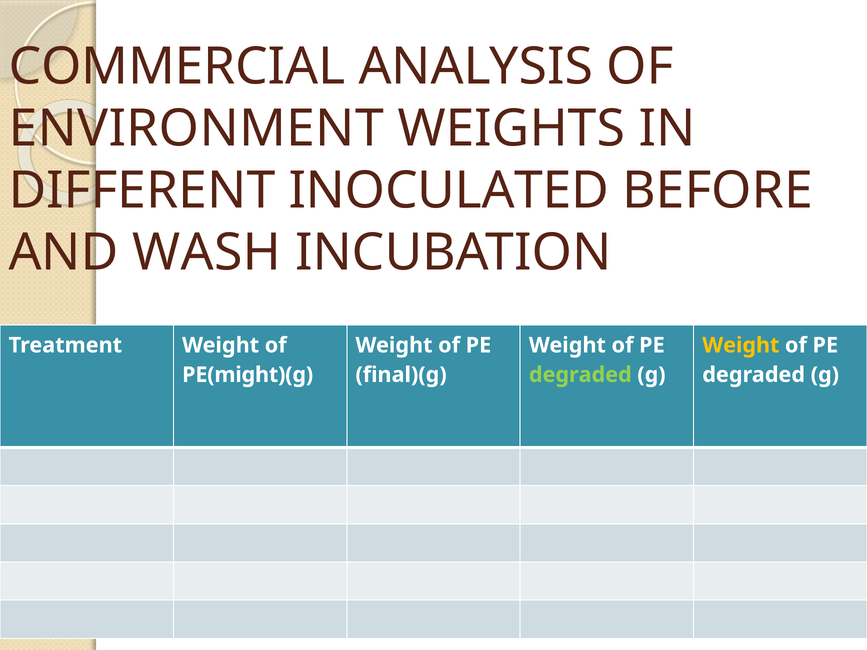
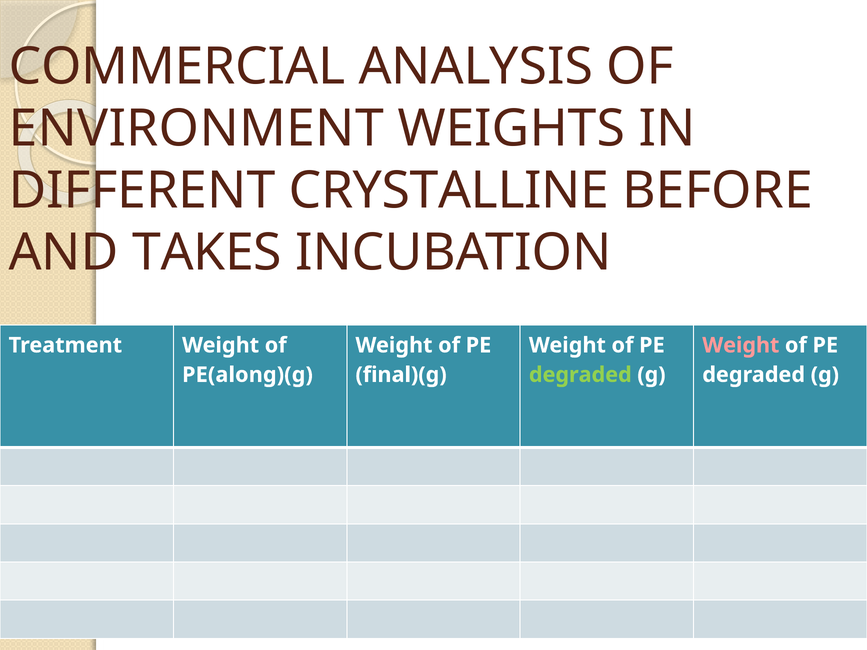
INOCULATED: INOCULATED -> CRYSTALLINE (449, 191)
WASH: WASH -> TAKES (207, 253)
Weight colour: yellow -> pink (741, 345)
PE(might)(g: PE(might)(g -> PE(along)(g (247, 375)
